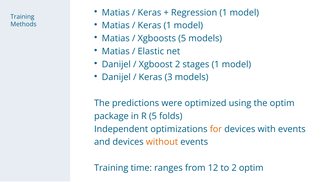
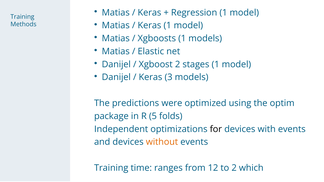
Xgboosts 5: 5 -> 1 (182, 38)
for colour: orange -> black (216, 129)
2 optim: optim -> which (251, 168)
